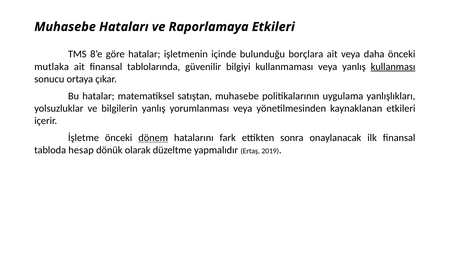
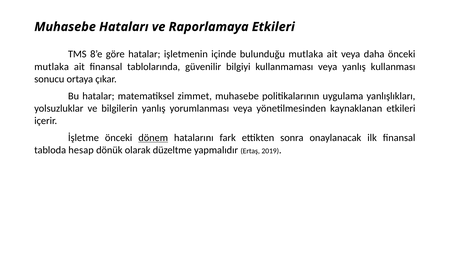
bulunduğu borçlara: borçlara -> mutlaka (306, 54)
kullanması underline: present -> none (393, 67)
satıştan: satıştan -> zimmet (195, 96)
